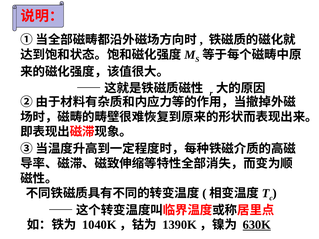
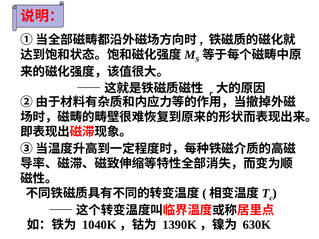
630K underline: present -> none (257, 225)
